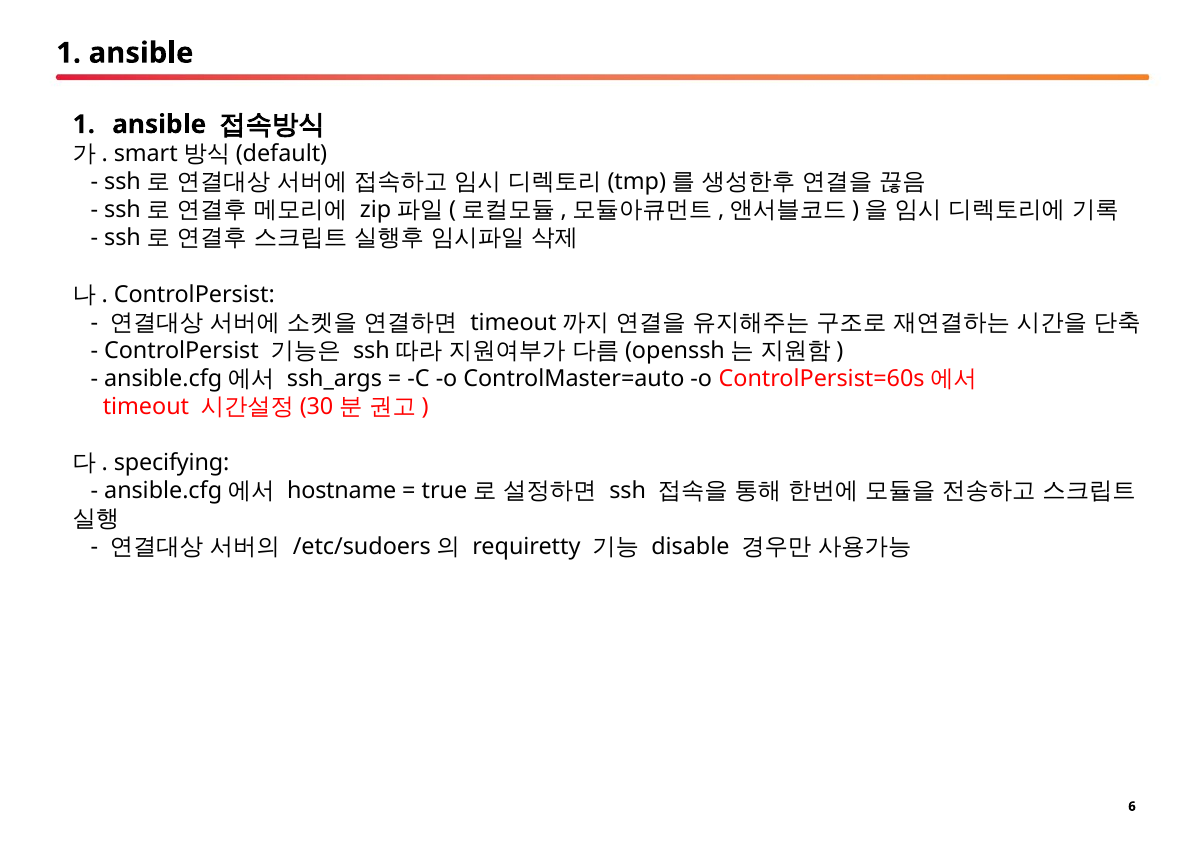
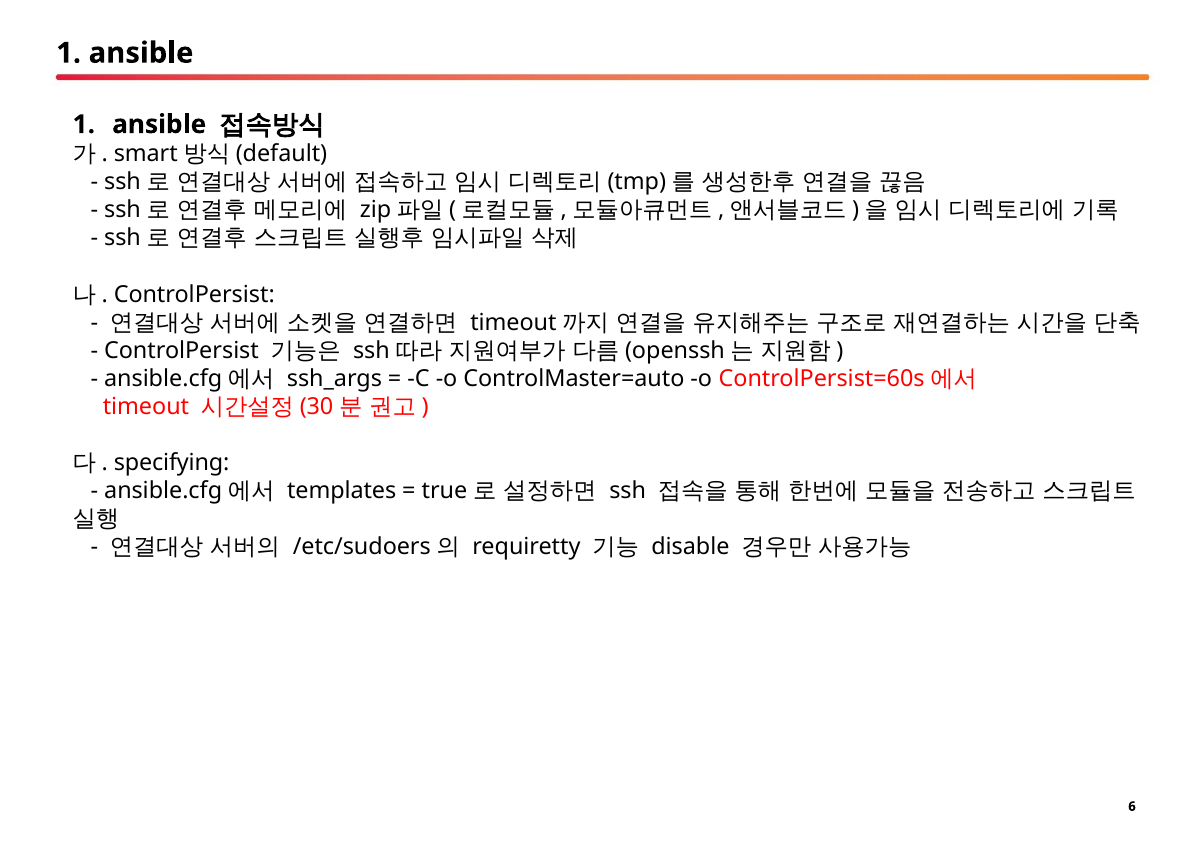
hostname: hostname -> templates (342, 491)
